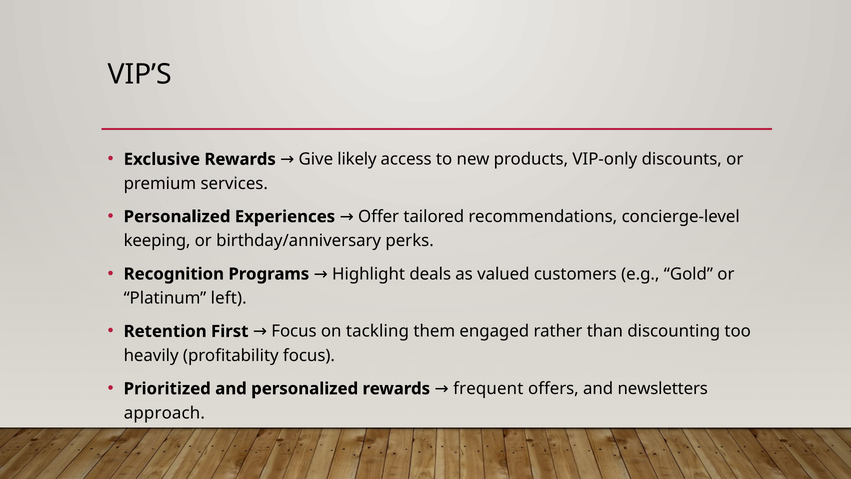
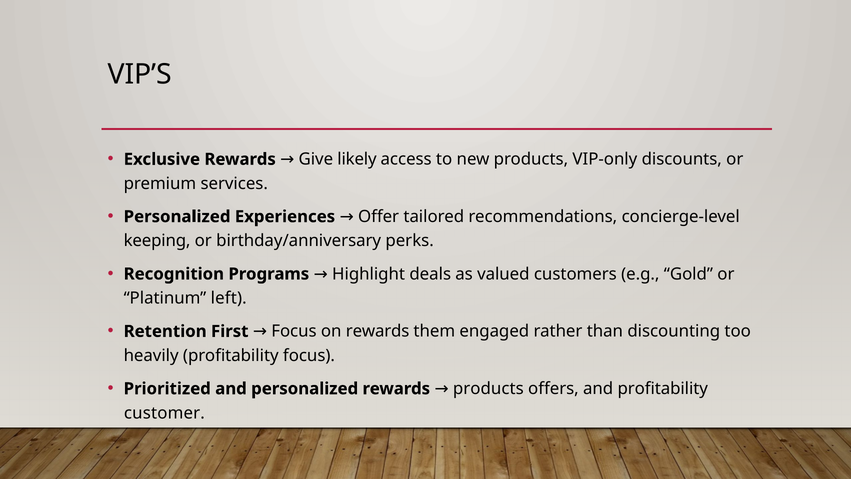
on tackling: tackling -> rewards (378, 331)
rewards frequent: frequent -> products (488, 388)
and newsletters: newsletters -> profitability (663, 388)
approach: approach -> customer (164, 413)
